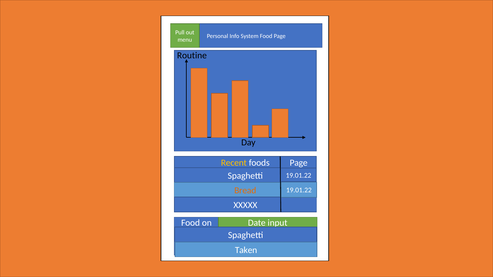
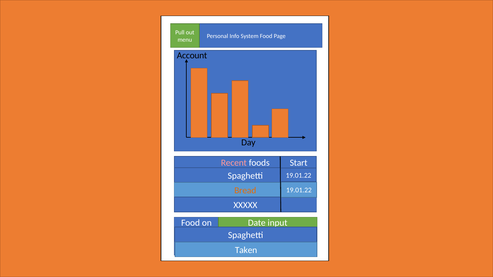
Routine: Routine -> Account (192, 56)
Recent colour: yellow -> pink (234, 163)
Page: Page -> Start (299, 163)
